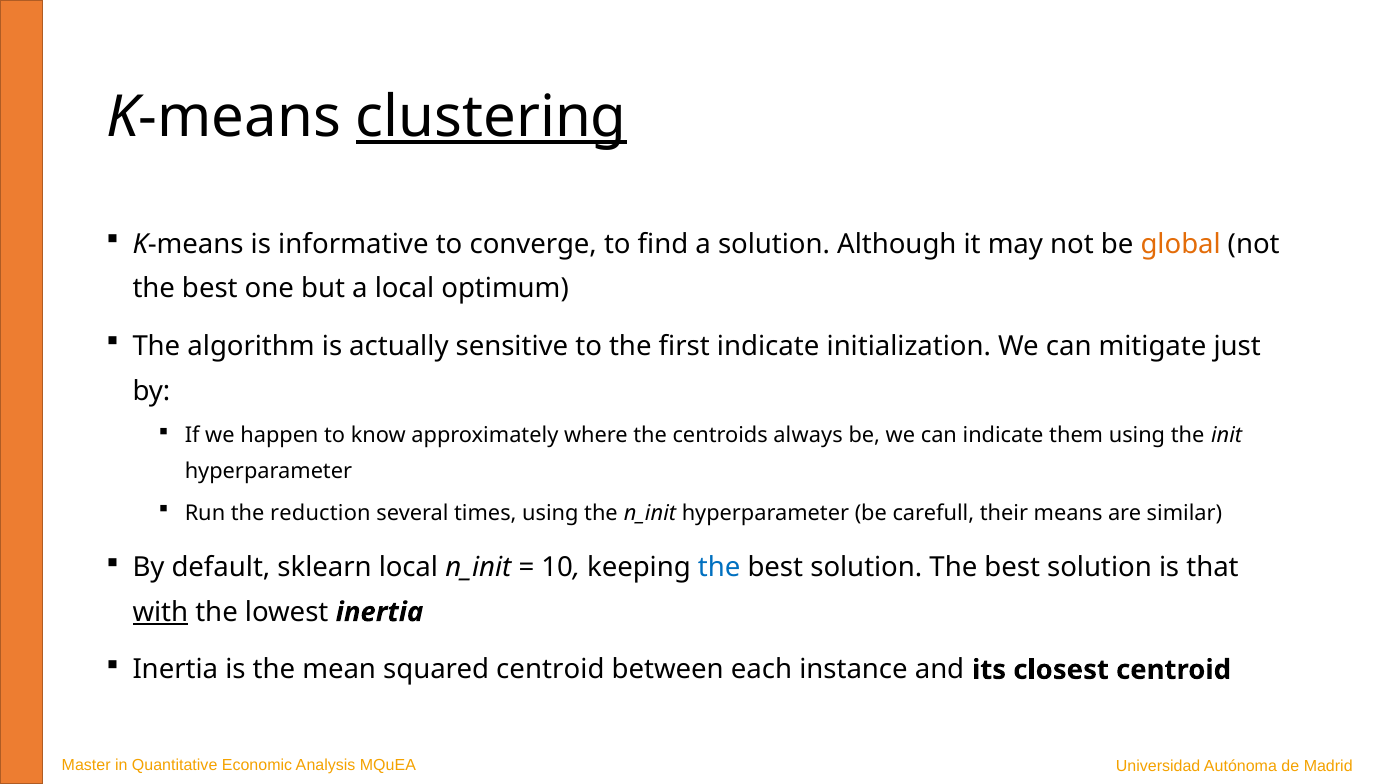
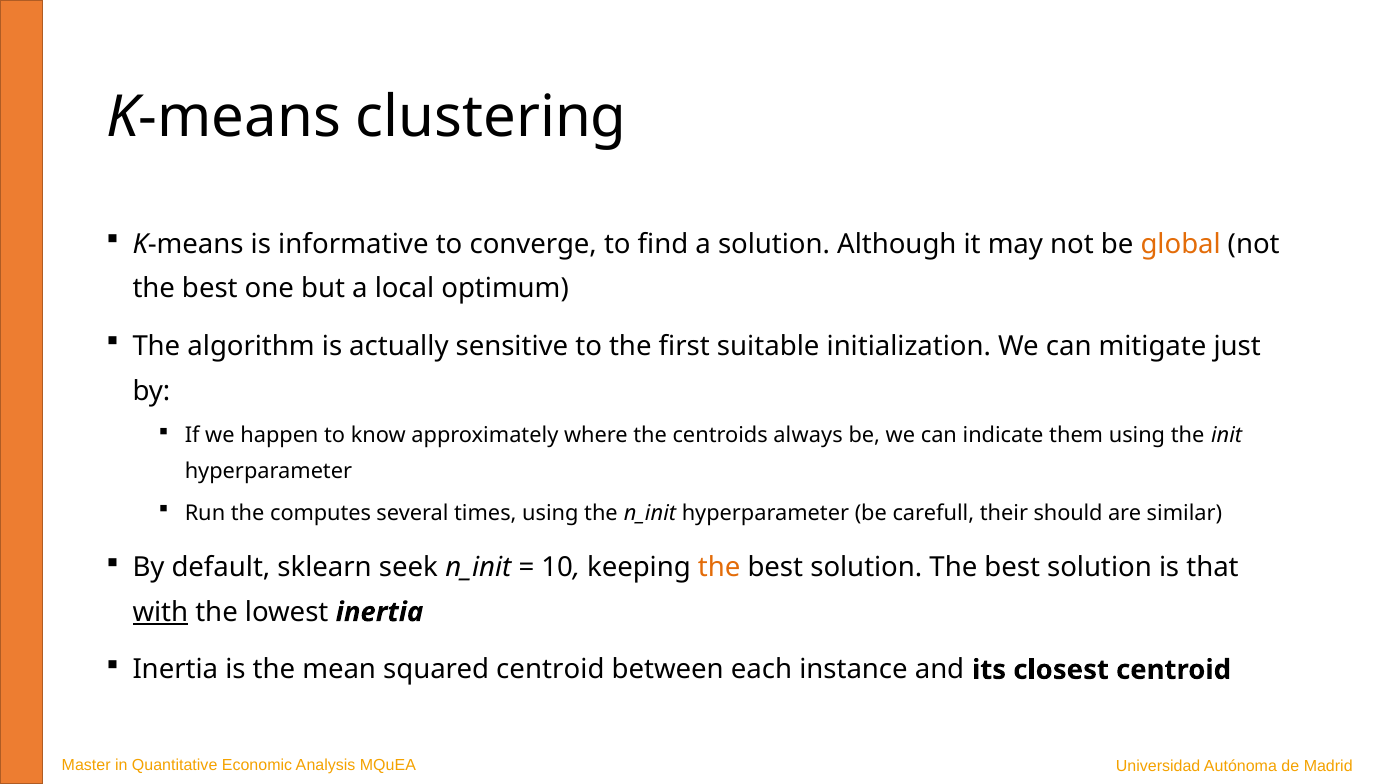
clustering underline: present -> none (491, 117)
first indicate: indicate -> suitable (768, 347)
reduction: reduction -> computes (321, 513)
means: means -> should (1068, 513)
sklearn local: local -> seek (408, 568)
the colour: blue -> orange (719, 568)
